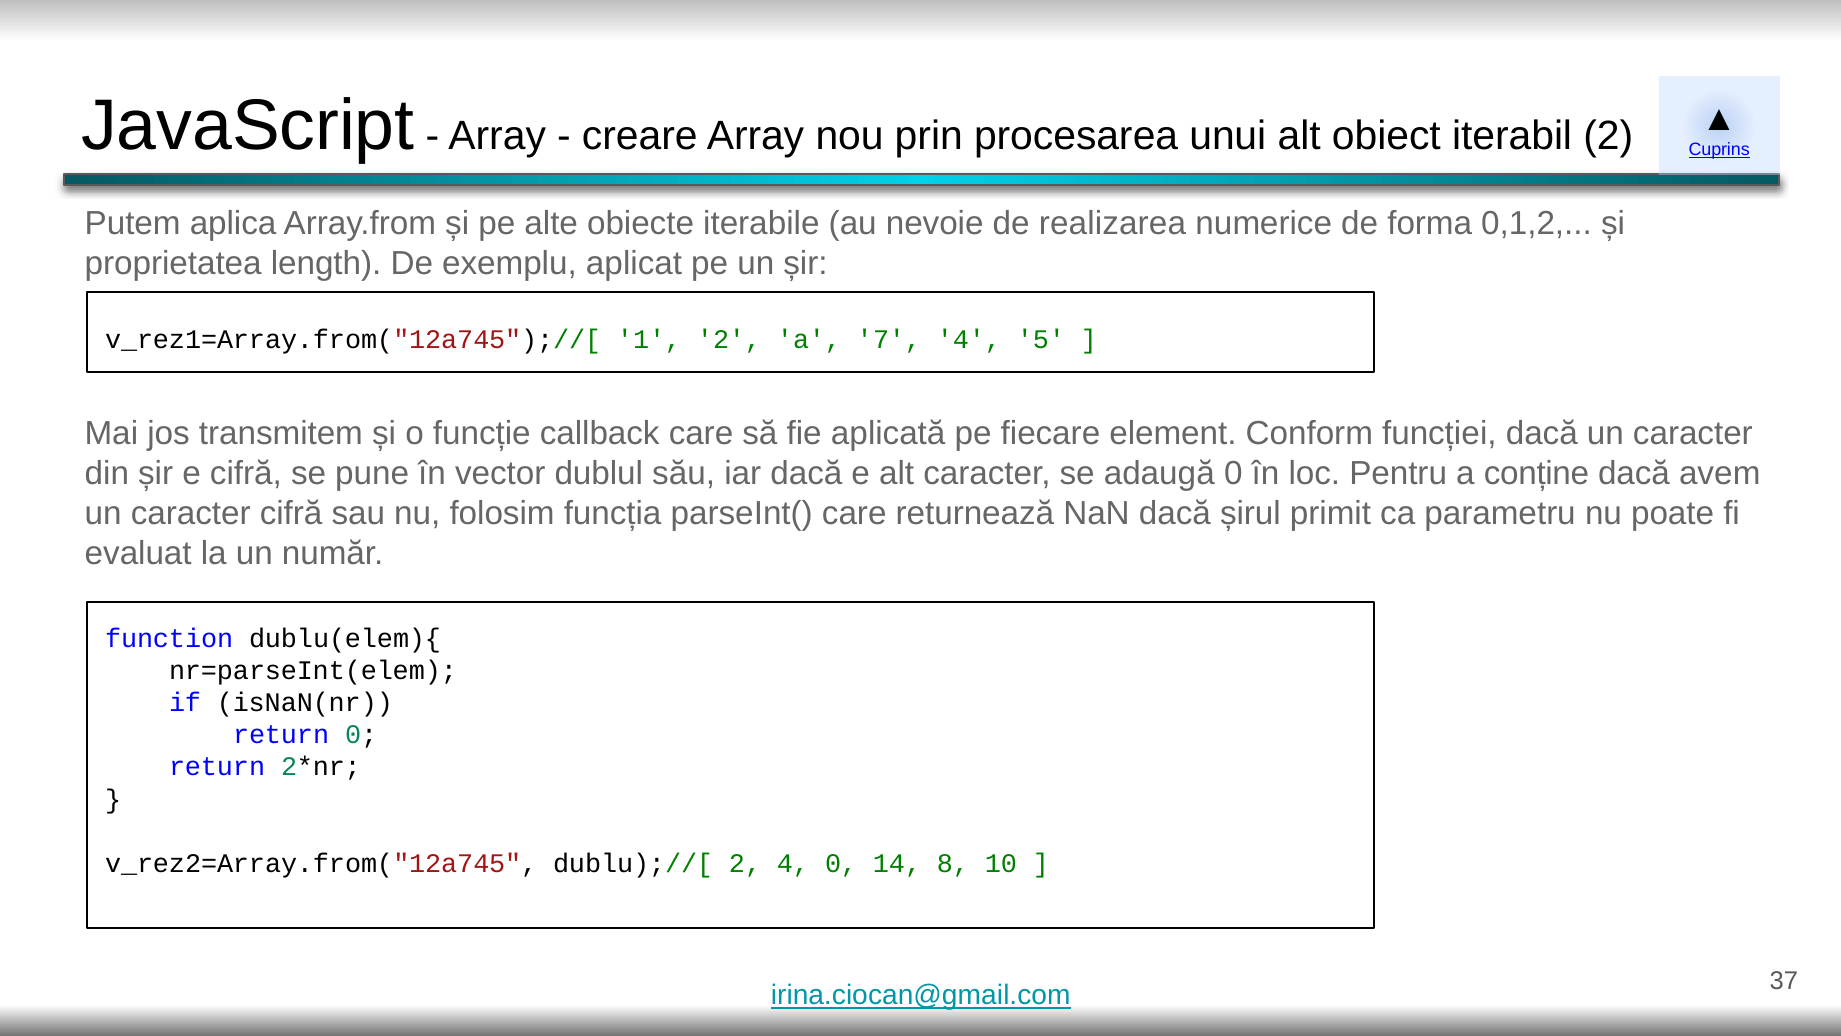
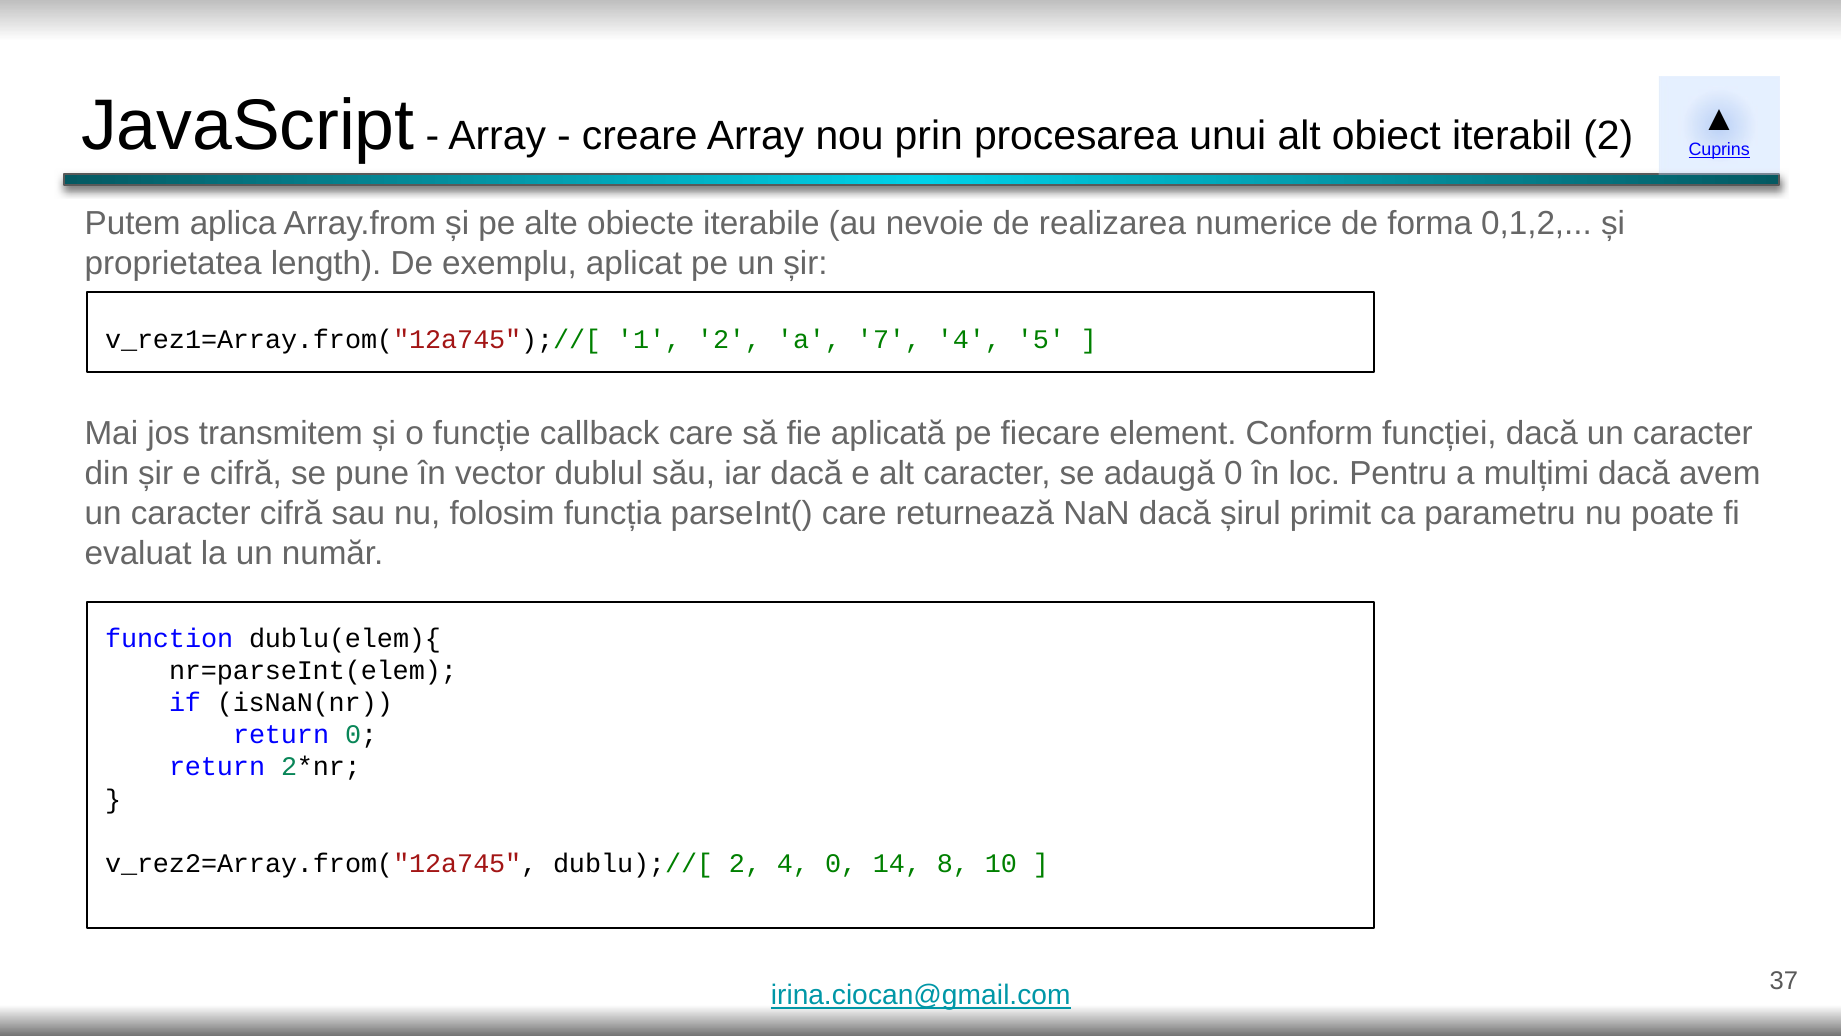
conține: conține -> mulțimi (1536, 474)
